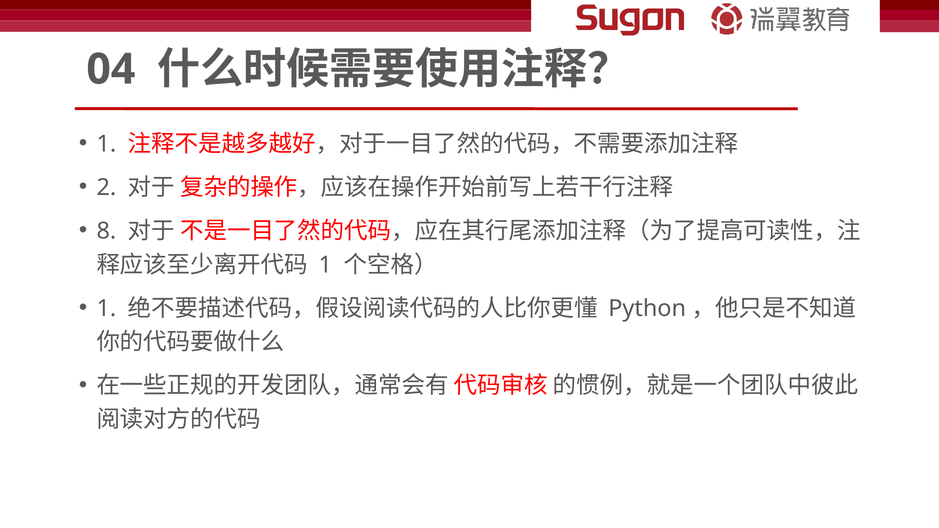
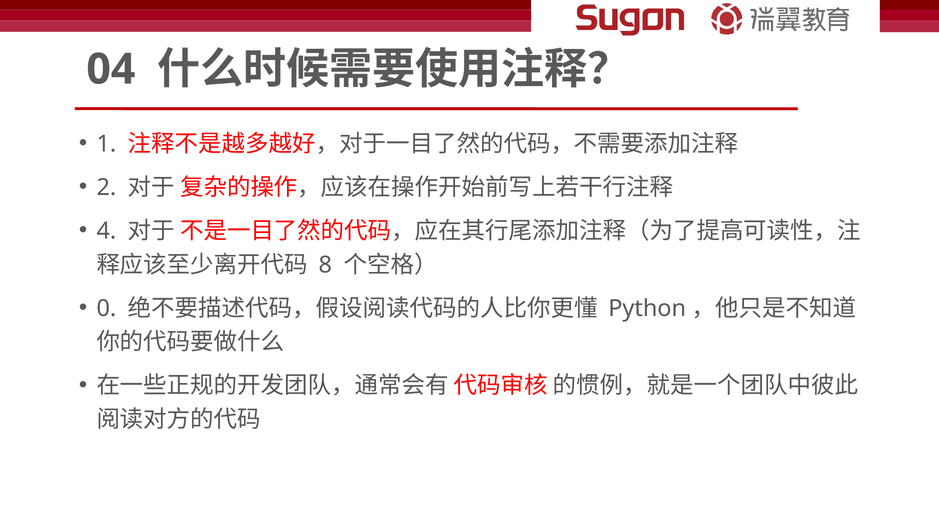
8: 8 -> 4 (106, 231)
1: 1 -> 8 (325, 265)
1: 1 -> 0 (106, 308)
